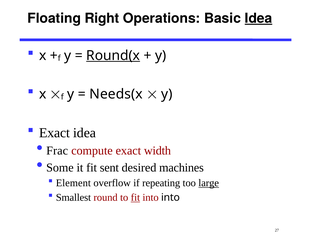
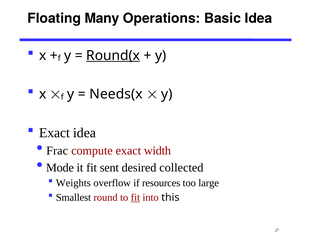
Right: Right -> Many (102, 18)
Idea underline: present -> none (259, 18)
Some: Some -> Mode (60, 167)
machines: machines -> collected (181, 167)
Element: Element -> Weights (73, 183)
repeating: repeating -> resources (161, 183)
large underline: present -> none (209, 183)
into into: into -> this (170, 197)
